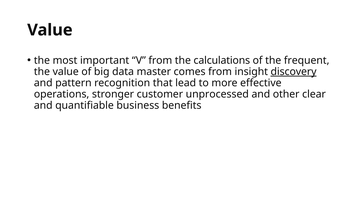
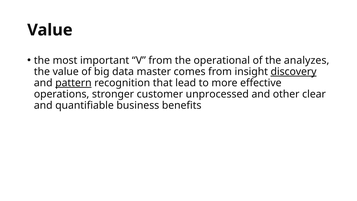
calculations: calculations -> operational (222, 60)
frequent: frequent -> analyzes (307, 60)
pattern underline: none -> present (73, 83)
